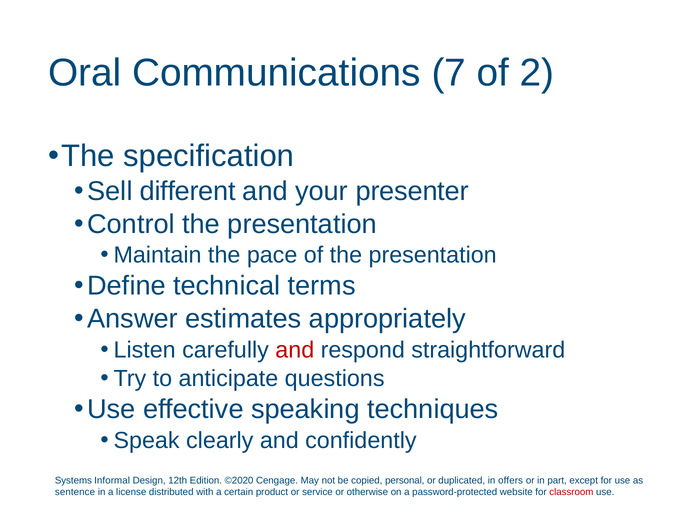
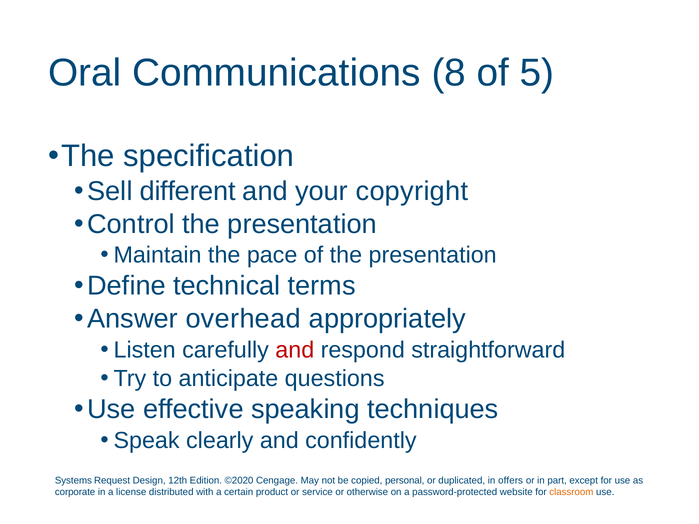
7: 7 -> 8 (449, 73)
2: 2 -> 5 (537, 73)
presenter: presenter -> copyright (412, 191)
estimates: estimates -> overhead (243, 319)
Informal: Informal -> Request (112, 481)
sentence: sentence -> corporate (75, 492)
classroom colour: red -> orange (571, 492)
